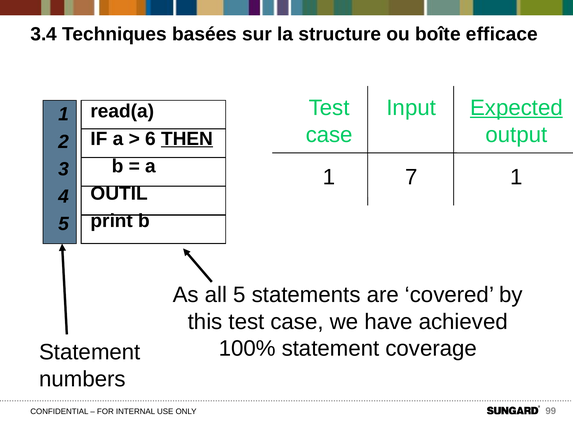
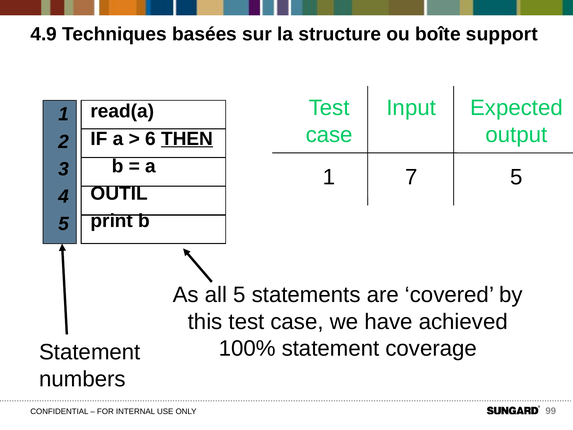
3.4: 3.4 -> 4.9 (44, 34)
efficace: efficace -> support (502, 34)
Expected underline: present -> none (516, 108)
7 1: 1 -> 5 (516, 177)
